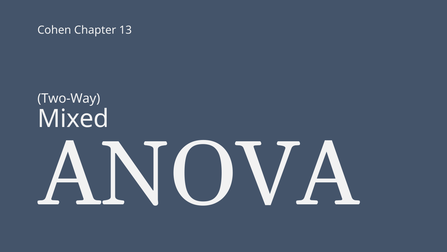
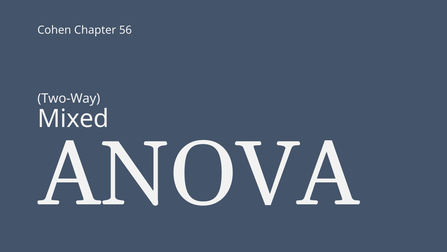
13: 13 -> 56 (126, 30)
